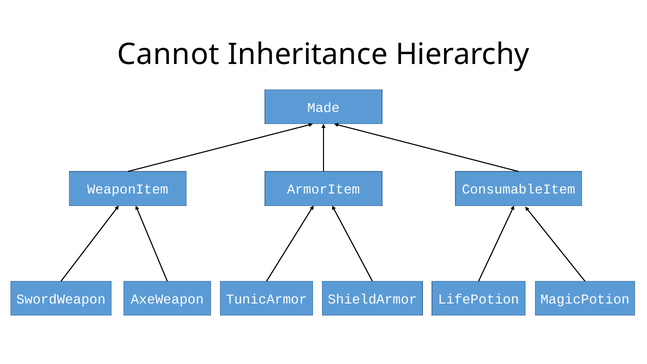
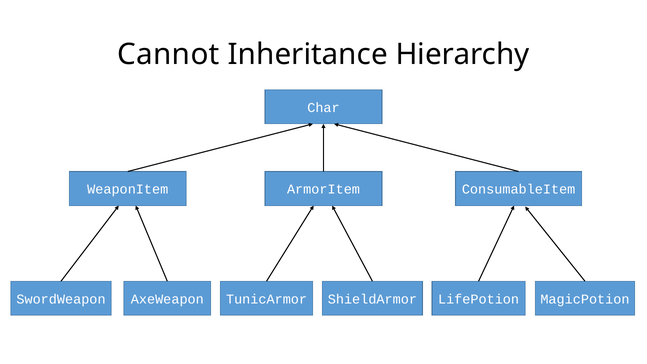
Made: Made -> Char (323, 108)
